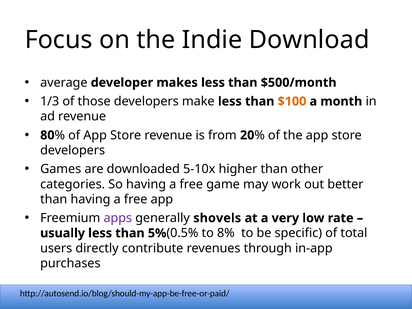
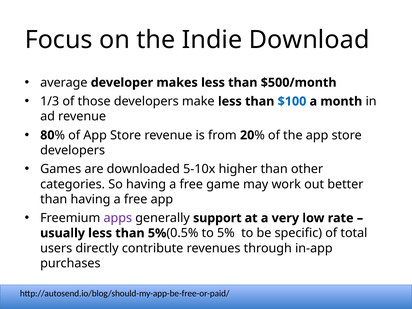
$100 colour: orange -> blue (292, 101)
shovels: shovels -> support (217, 218)
to 8%: 8% -> 5% (226, 233)
